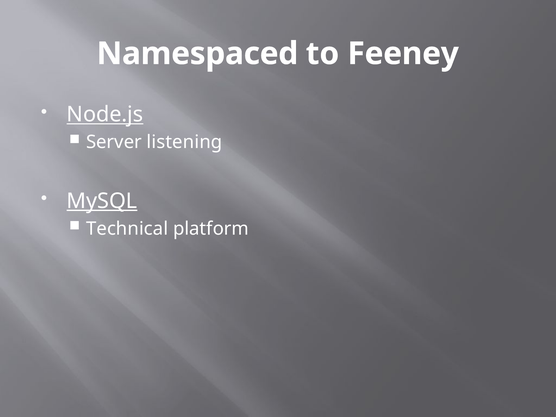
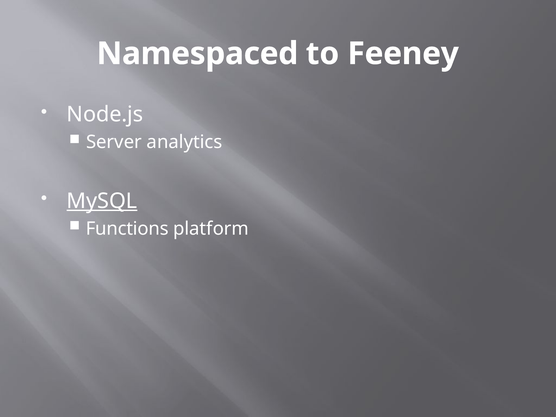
Node.js underline: present -> none (105, 115)
listening: listening -> analytics (185, 142)
Technical: Technical -> Functions (127, 229)
